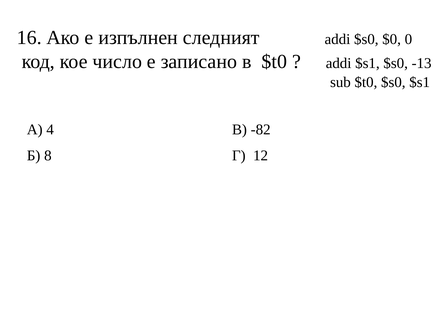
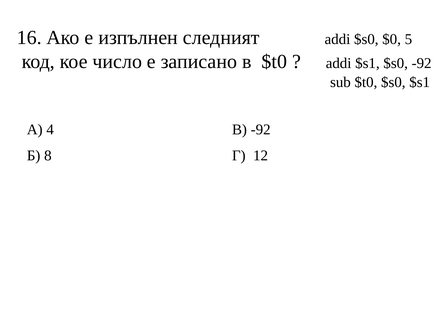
0: 0 -> 5 (408, 39)
$s0 -13: -13 -> -92 (422, 63)
В -82: -82 -> -92 (261, 130)
